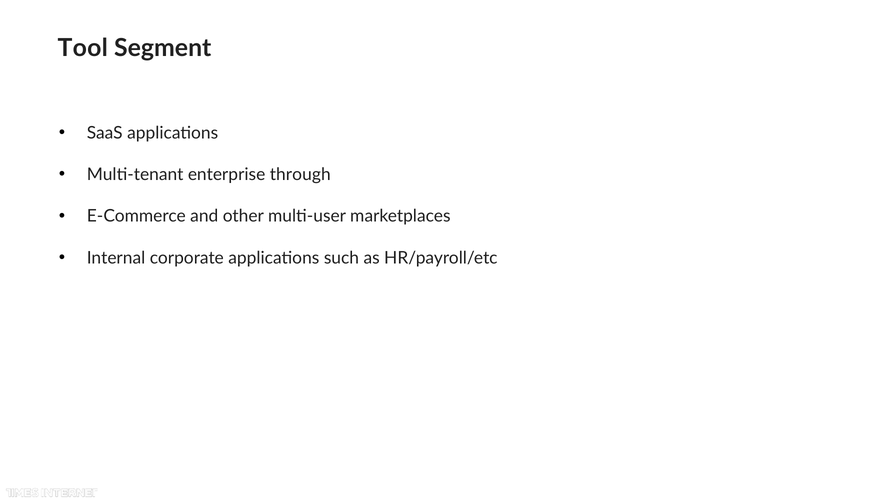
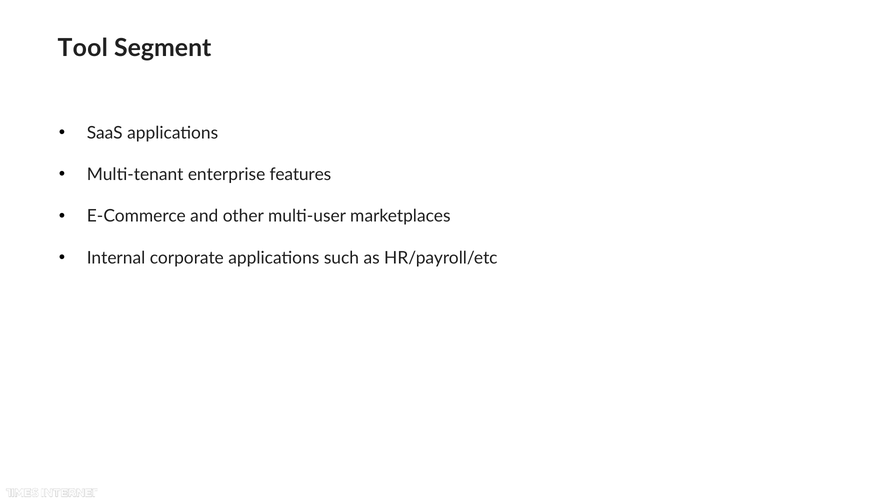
through: through -> features (300, 175)
